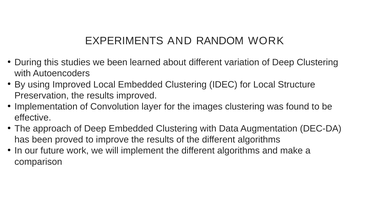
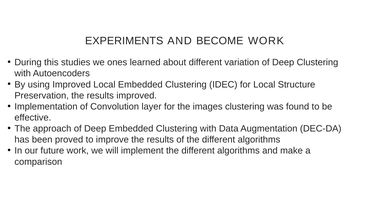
RANDOM: RANDOM -> BECOME (220, 41)
we been: been -> ones (117, 63)
